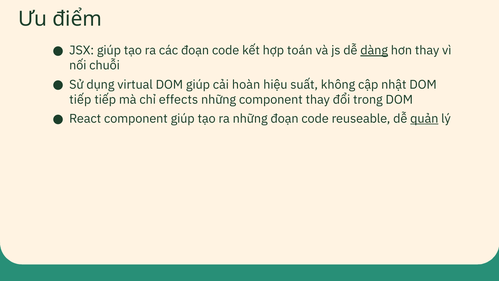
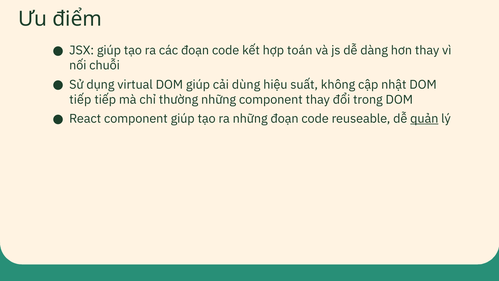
dàng underline: present -> none (374, 50)
hoàn: hoàn -> dùng (246, 85)
effects: effects -> thường (179, 99)
